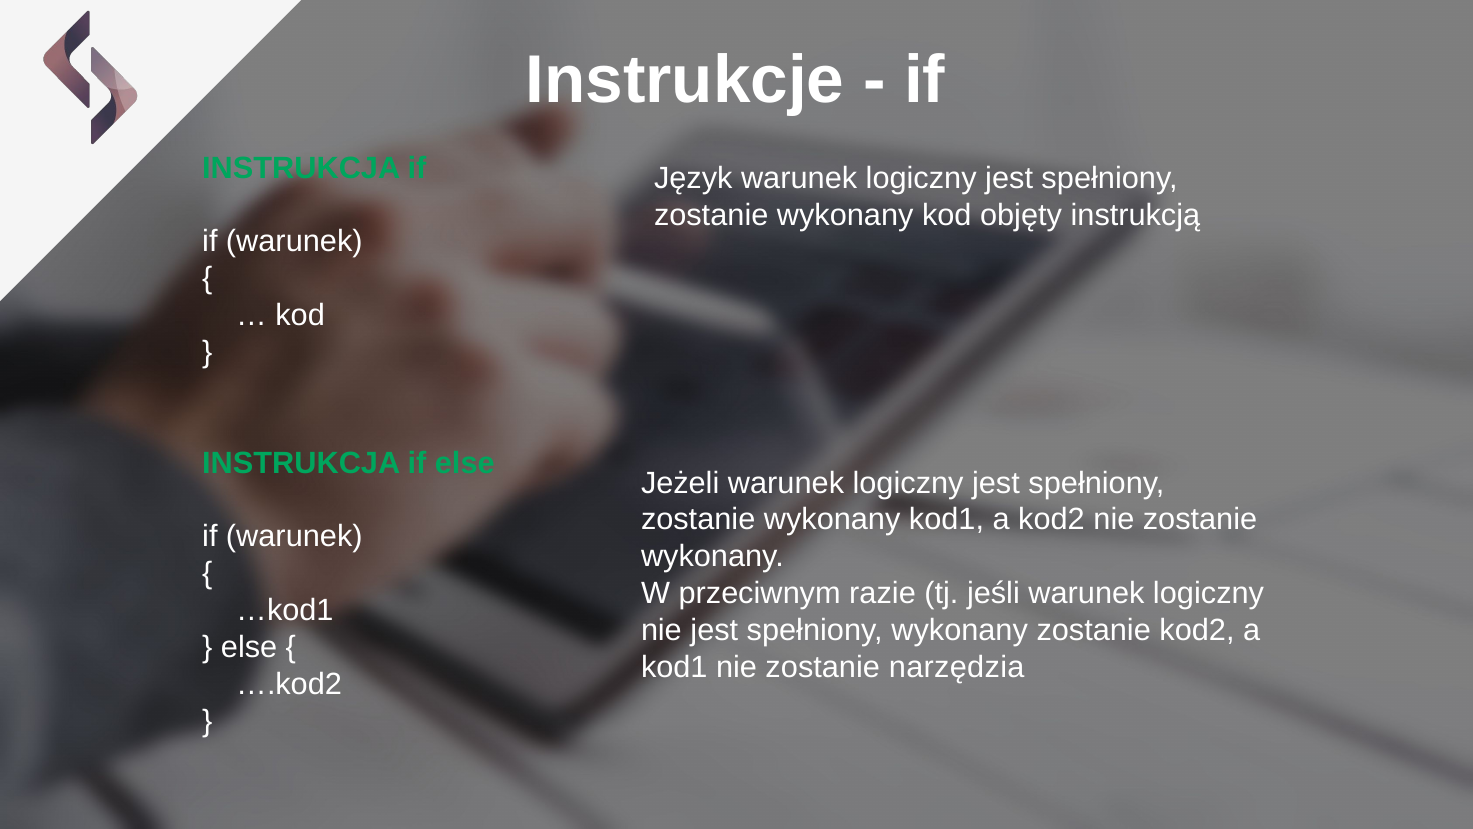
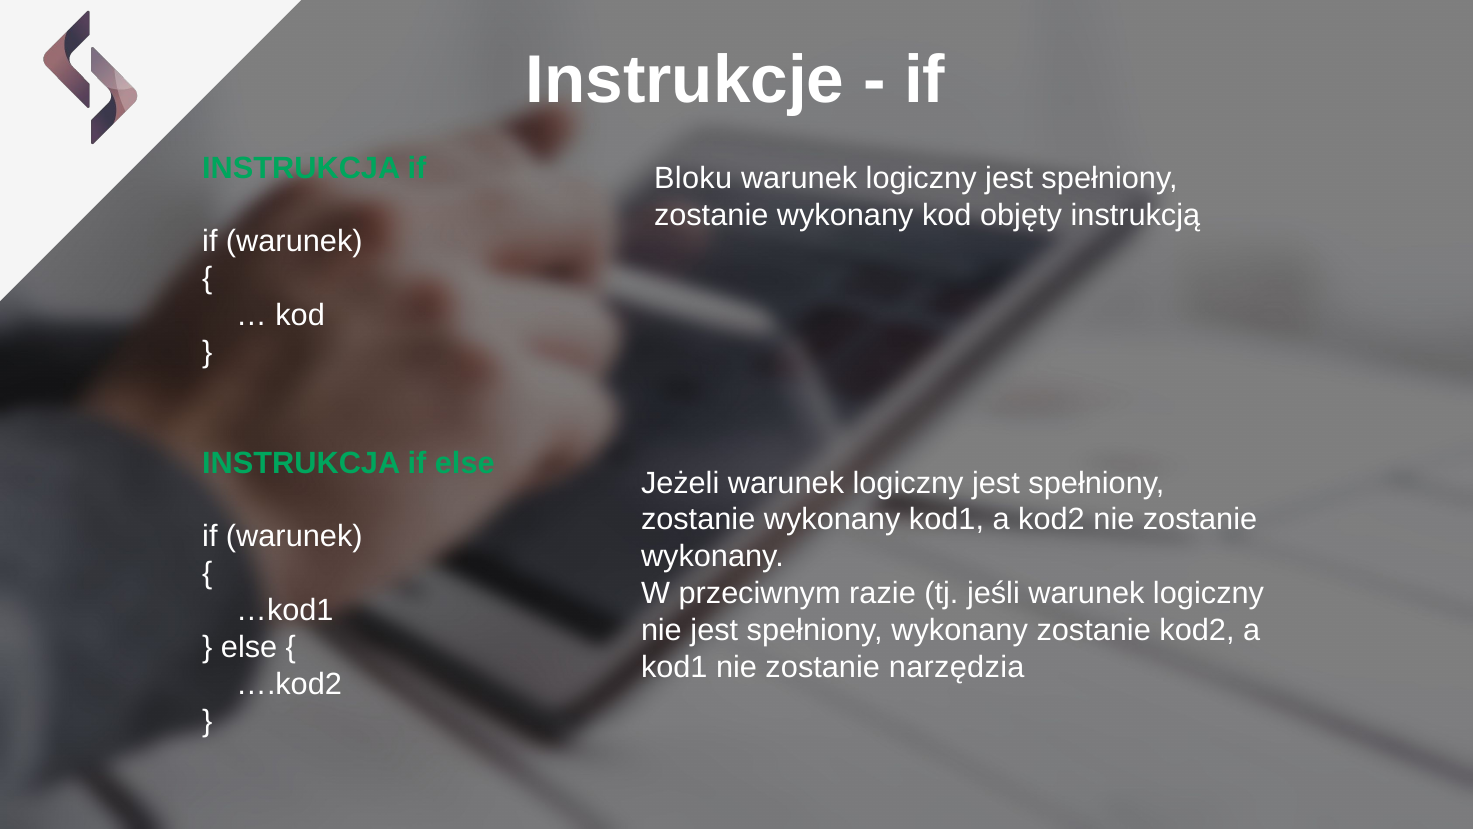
Język: Język -> Bloku (693, 178)
